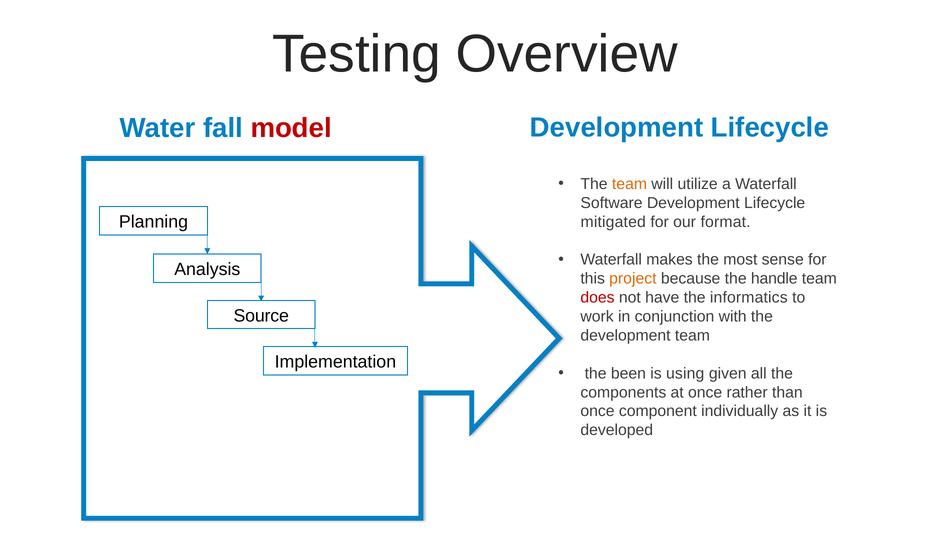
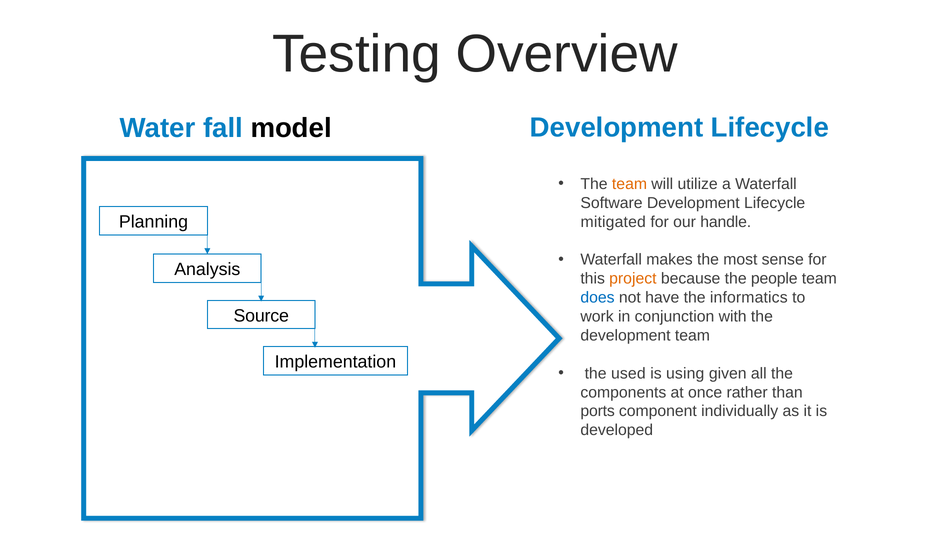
model colour: red -> black (291, 128)
format: format -> handle (726, 222)
handle: handle -> people (774, 279)
does colour: red -> blue (598, 298)
been: been -> used (628, 374)
once: once -> ports (598, 411)
